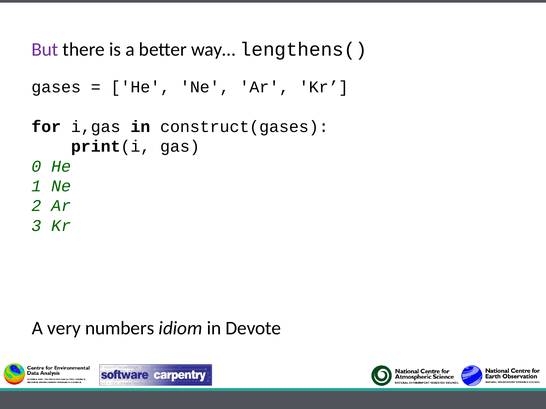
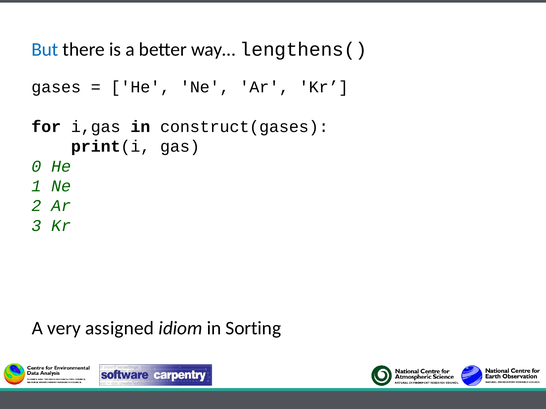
But colour: purple -> blue (45, 50)
numbers: numbers -> assigned (120, 328)
Devote: Devote -> Sorting (253, 328)
